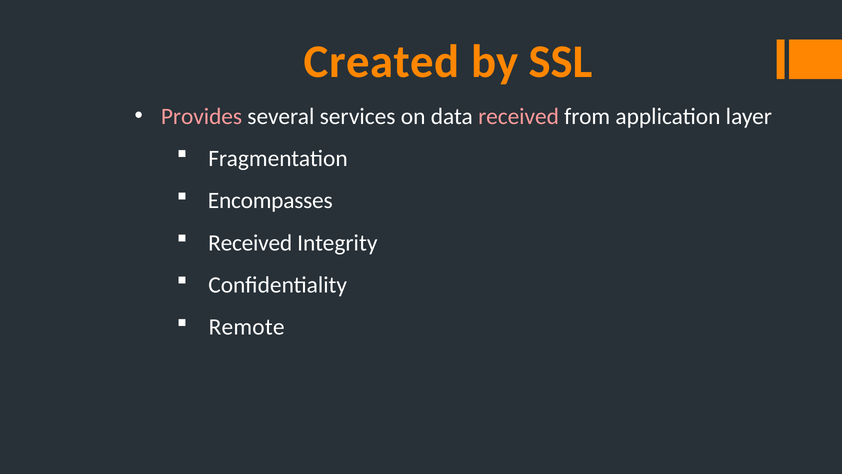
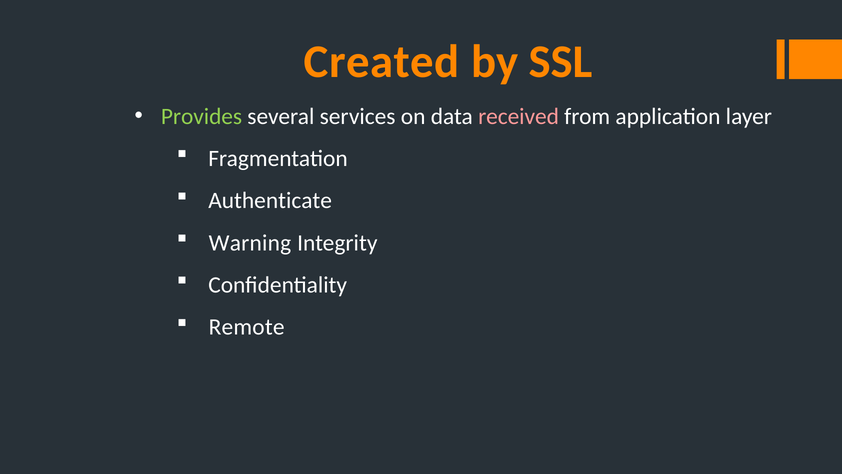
Provides colour: pink -> light green (202, 116)
Encompasses: Encompasses -> Authenticate (270, 201)
Received: Received -> Warning (250, 243)
